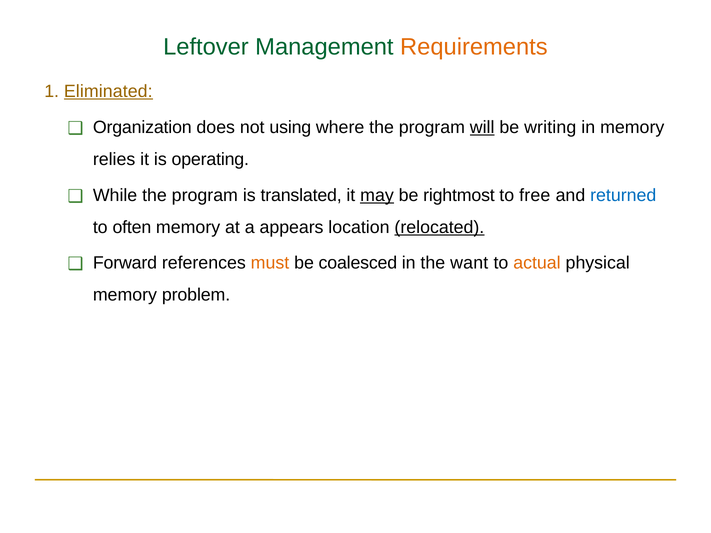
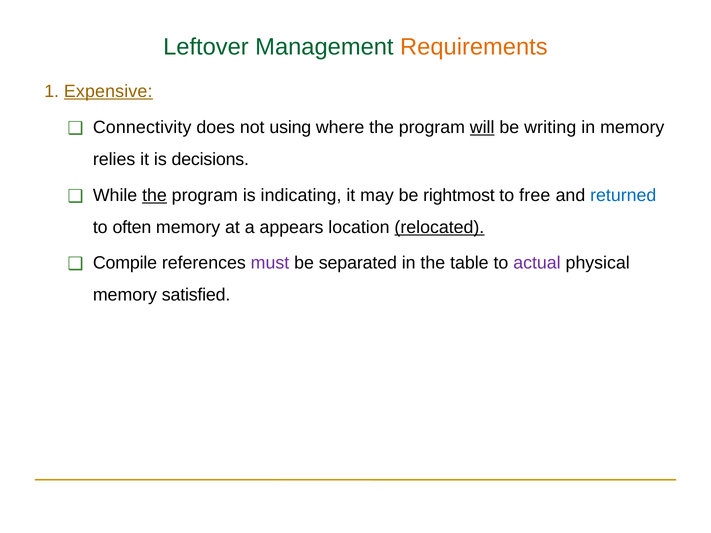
Eliminated: Eliminated -> Expensive (108, 91)
Organization: Organization -> Connectivity (142, 127)
operating: operating -> decisions (210, 159)
the underline: none -> present (154, 195)
translated: translated -> indicating (301, 195)
may underline: present -> none (377, 195)
Forward: Forward -> Compile (125, 263)
must colour: orange -> purple (270, 263)
coalesced: coalesced -> separated (358, 263)
want: want -> table (469, 263)
actual colour: orange -> purple (537, 263)
problem: problem -> satisfied (196, 295)
